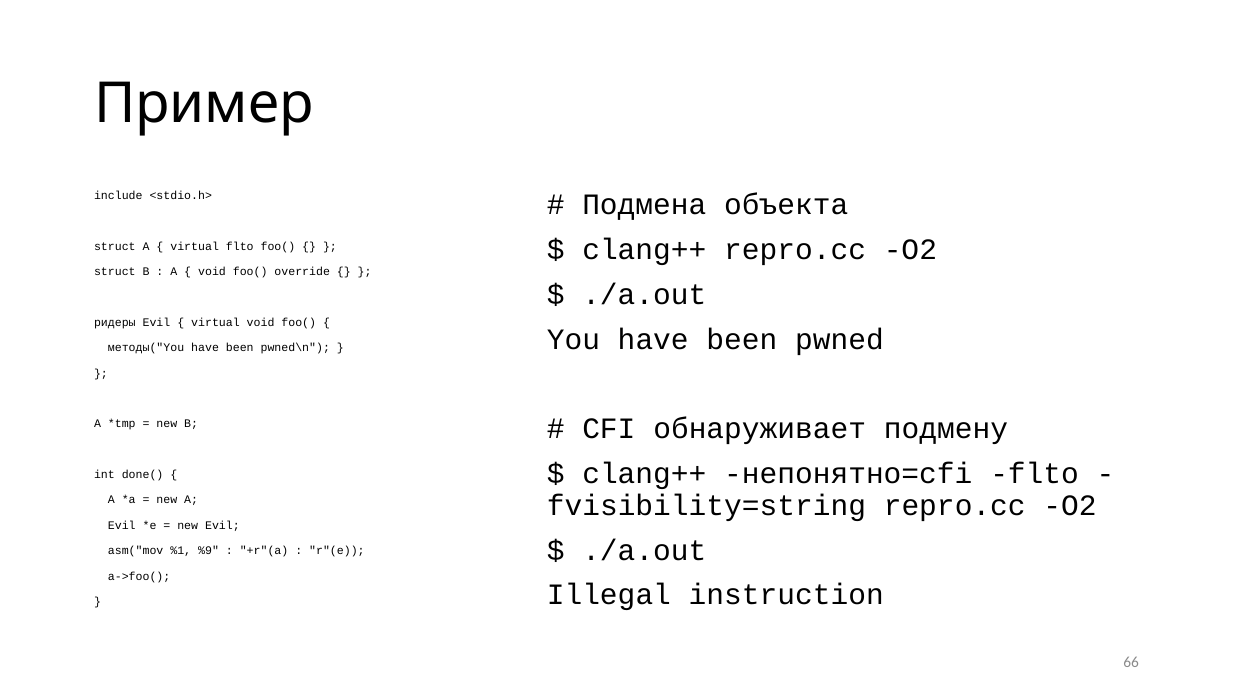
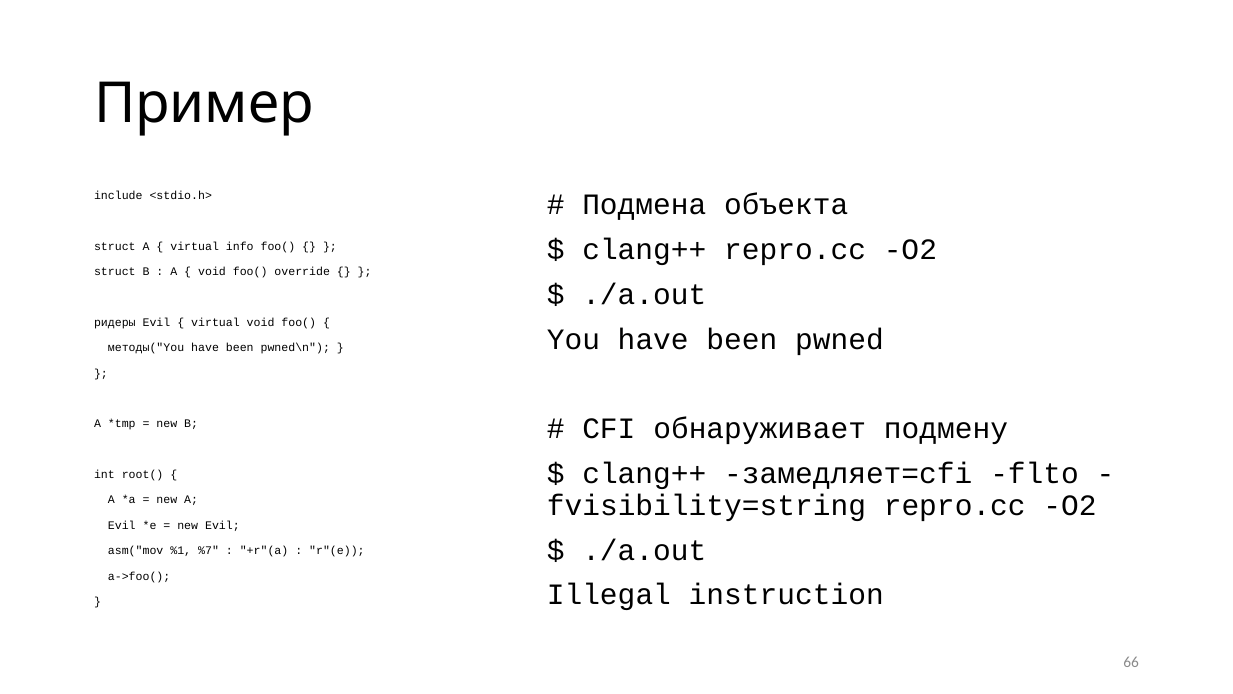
virtual flto: flto -> info (240, 246)
непонятно=cfi: непонятно=cfi -> замедляет=cfi (848, 473)
done(: done( -> root( (143, 474)
%9: %9 -> %7 (209, 551)
